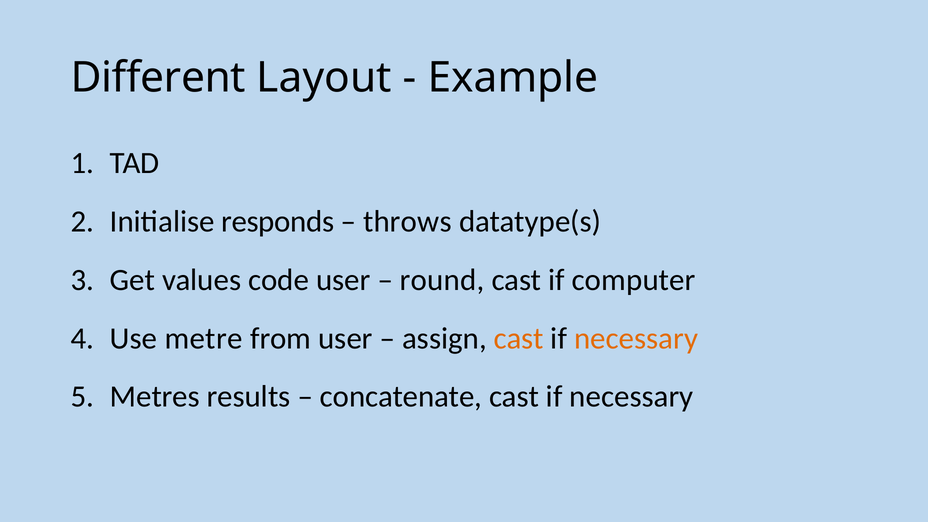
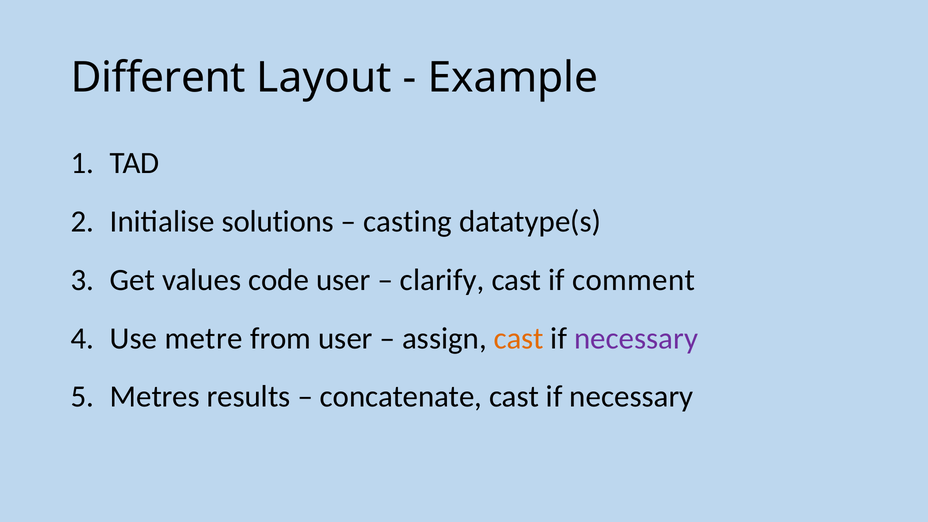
responds: responds -> solutions (278, 222)
throws: throws -> casting (407, 222)
round: round -> clarify (442, 280)
computer: computer -> comment (634, 280)
necessary colour: orange -> purple (636, 338)
